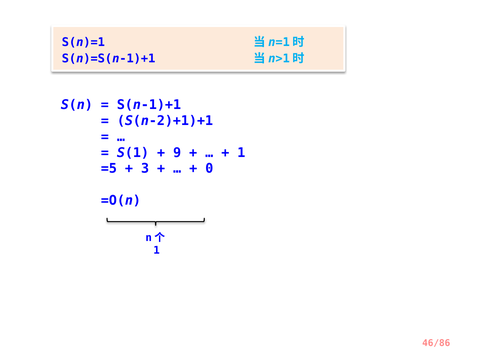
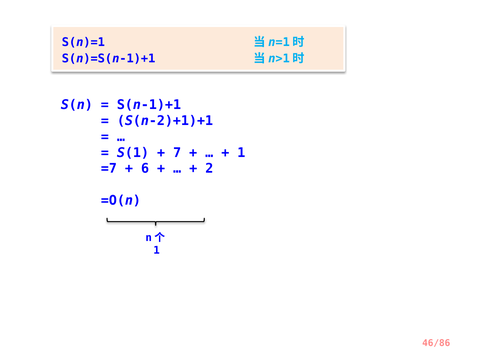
9: 9 -> 7 (177, 153)
=5: =5 -> =7 (109, 169)
3: 3 -> 6 (145, 169)
0: 0 -> 2 (209, 169)
